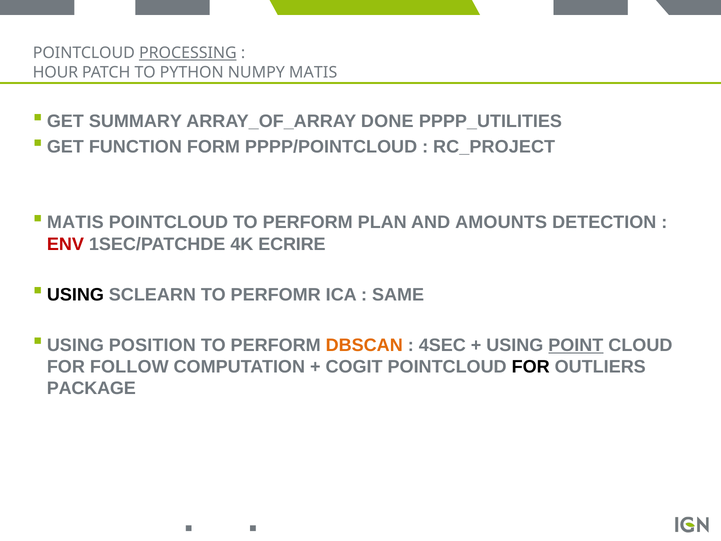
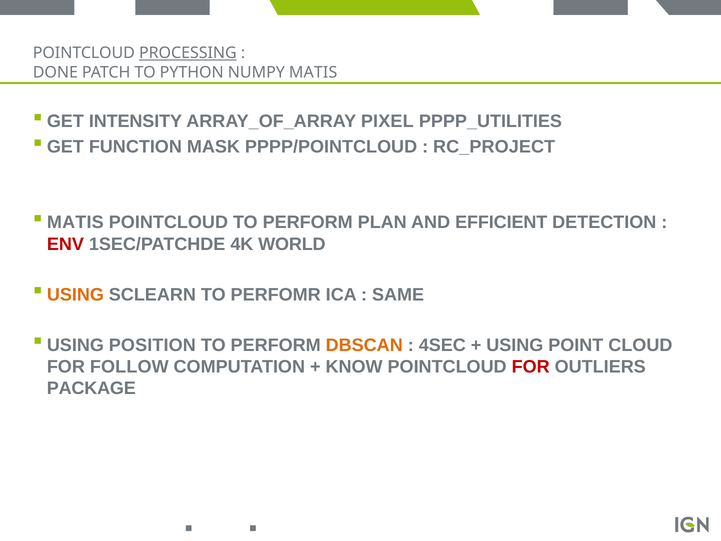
HOUR: HOUR -> DONE (55, 72)
SUMMARY: SUMMARY -> INTENSITY (135, 121)
DONE: DONE -> PIXEL (387, 121)
FORM: FORM -> MASK (213, 147)
AMOUNTS: AMOUNTS -> EFFICIENT (501, 222)
ECRIRE: ECRIRE -> WORLD (292, 244)
USING colour: black -> orange (75, 294)
POINT underline: present -> none (576, 345)
COGIT: COGIT -> KNOW (354, 367)
FOR colour: black -> red (531, 367)
